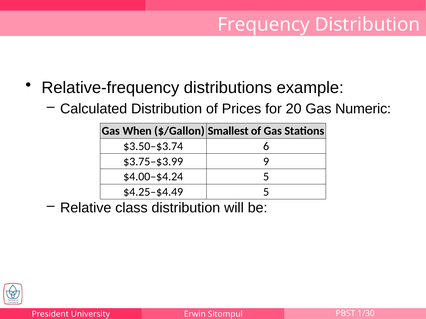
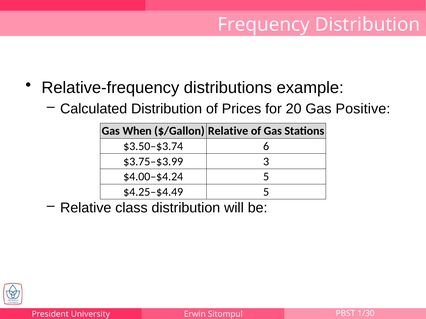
Numeric: Numeric -> Positive (363, 109)
$/Gallon Smallest: Smallest -> Relative (228, 131)
9: 9 -> 3 (266, 162)
